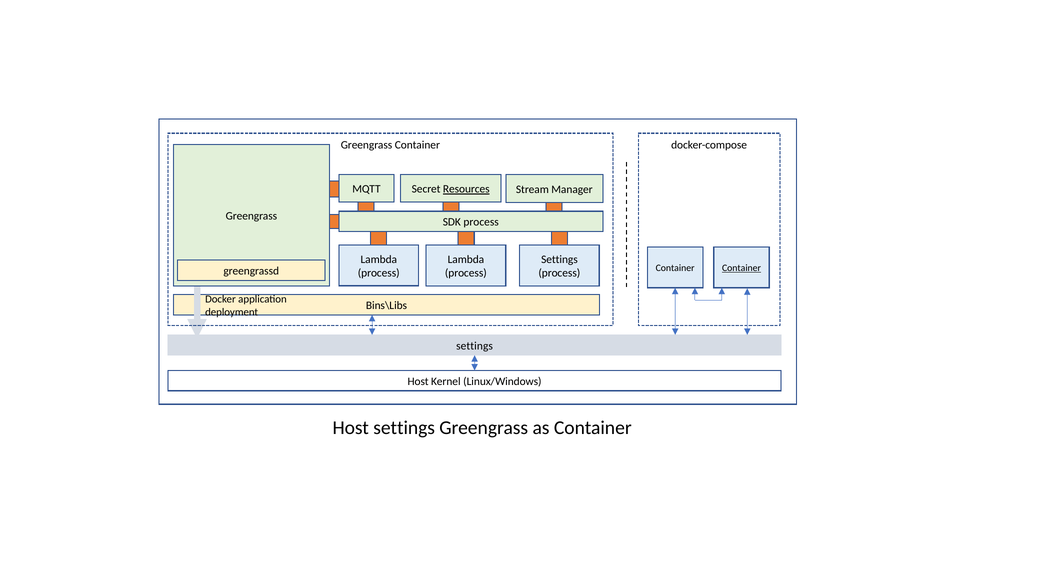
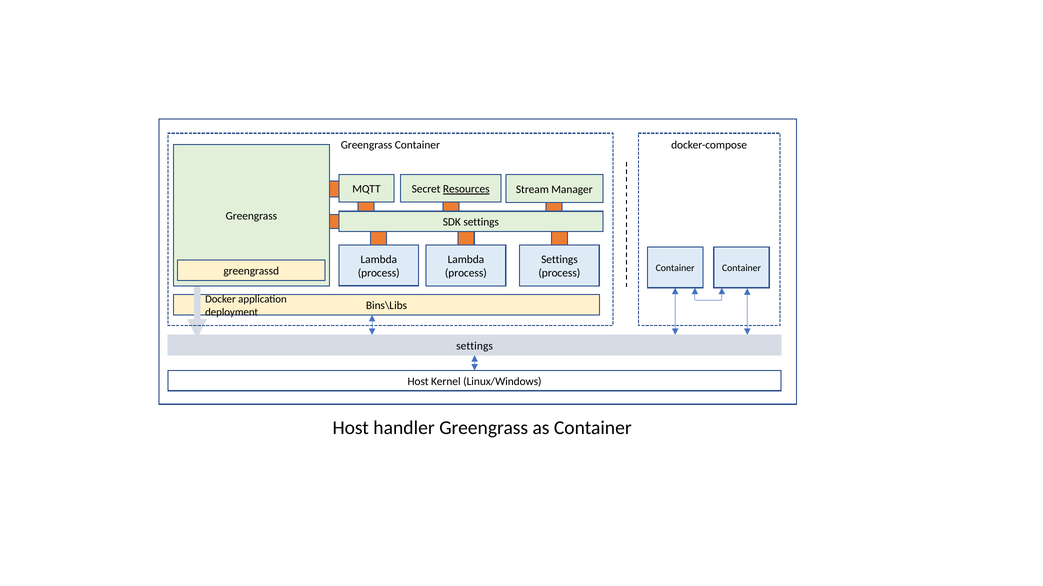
SDK process: process -> settings (481, 222)
Container underline: present -> none (741, 268)
Host settings: settings -> handler (404, 428)
